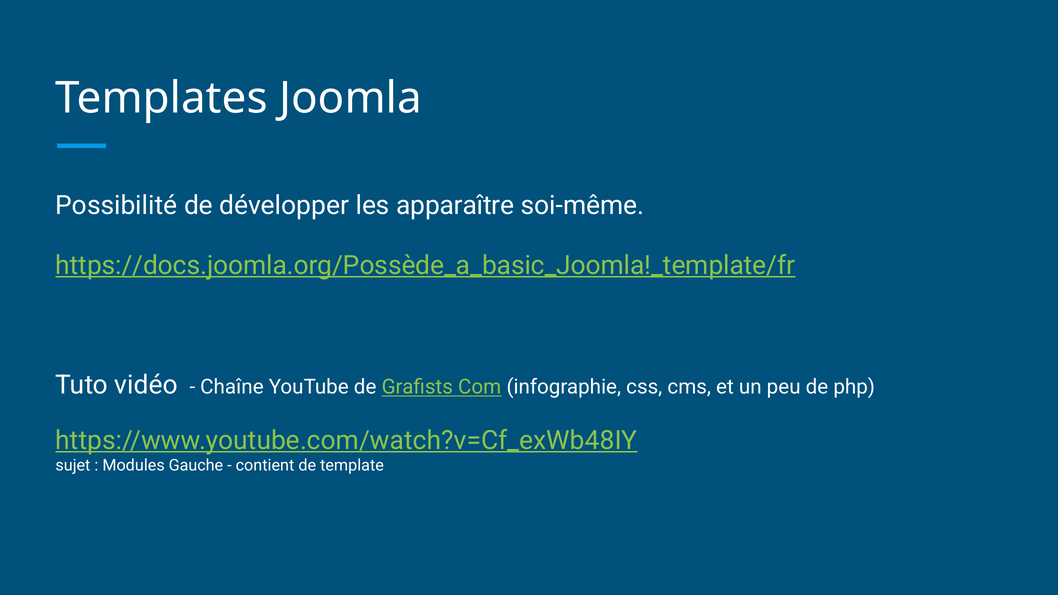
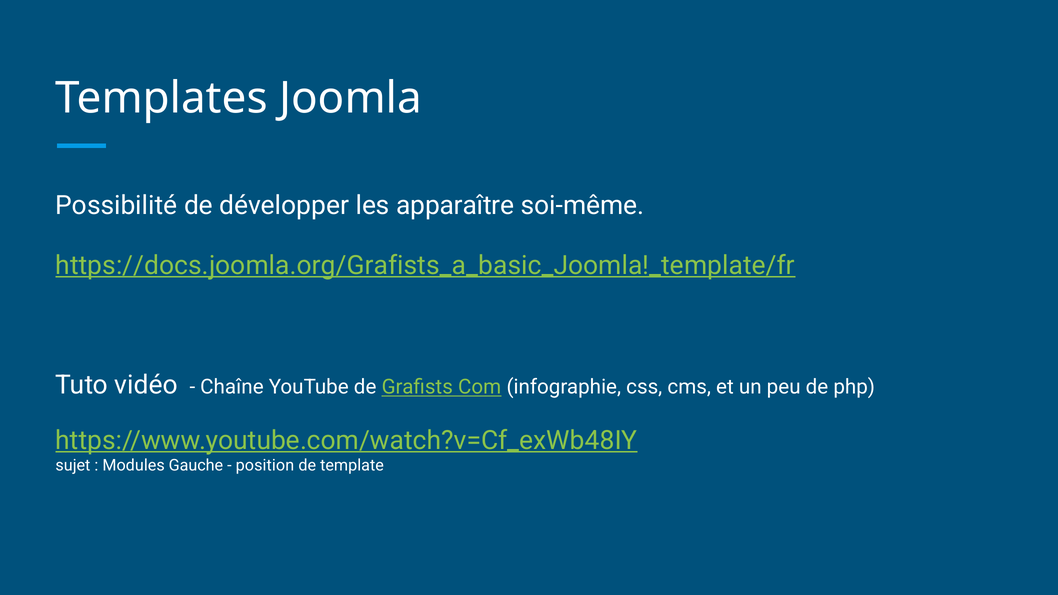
https://docs.joomla.org/Possède_a_basic_Joomla!_template/fr: https://docs.joomla.org/Possède_a_basic_Joomla!_template/fr -> https://docs.joomla.org/Grafists_a_basic_Joomla!_template/fr (425, 265)
contient: contient -> position (265, 465)
